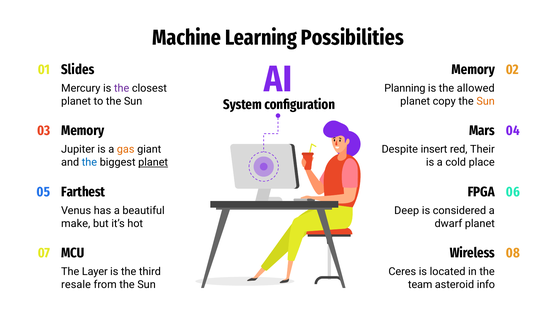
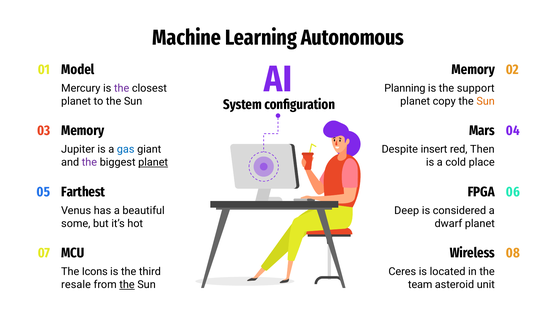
Possibilities: Possibilities -> Autonomous (352, 38)
Slides: Slides -> Model (78, 70)
allowed: allowed -> support (476, 88)
gas colour: orange -> blue (126, 149)
Their: Their -> Then (482, 149)
the colour: blue -> purple (89, 162)
make: make -> some (76, 223)
Layer: Layer -> Icons (95, 271)
the underline: none -> present (127, 284)
info: info -> unit (486, 284)
